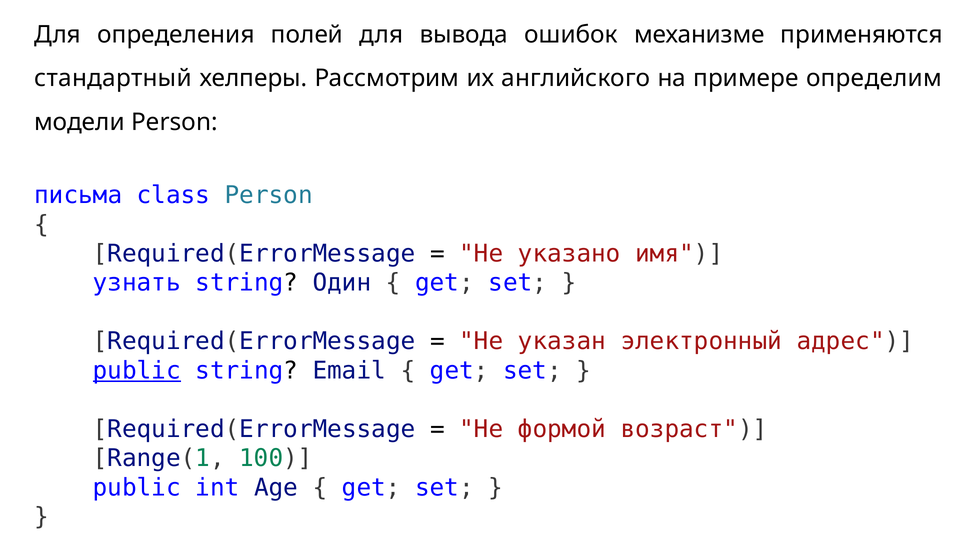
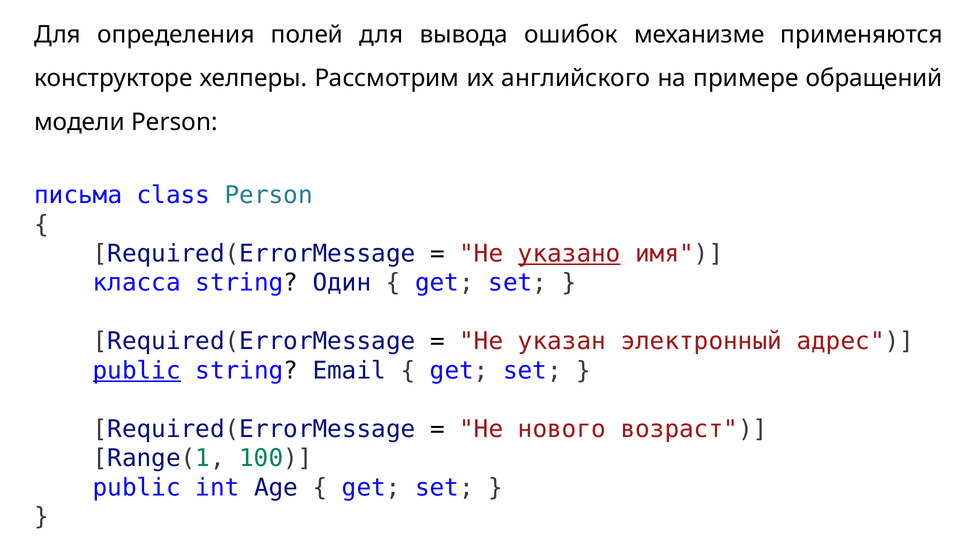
стандартный: стандартный -> конструкторе (113, 78)
определим: определим -> обращений (874, 78)
указано underline: none -> present (569, 254)
узнать: узнать -> класса (137, 283)
формой: формой -> нового (562, 429)
